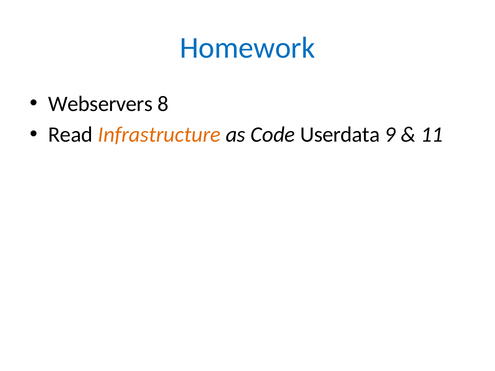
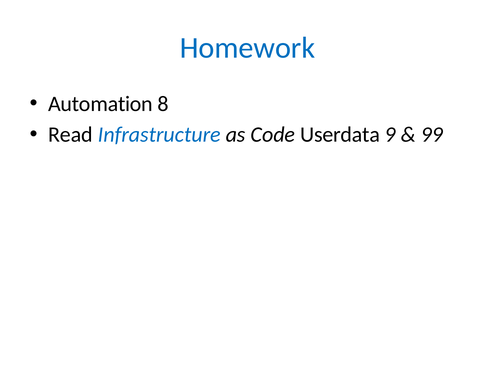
Webservers: Webservers -> Automation (100, 104)
Infrastructure colour: orange -> blue (159, 135)
11: 11 -> 99 (432, 135)
